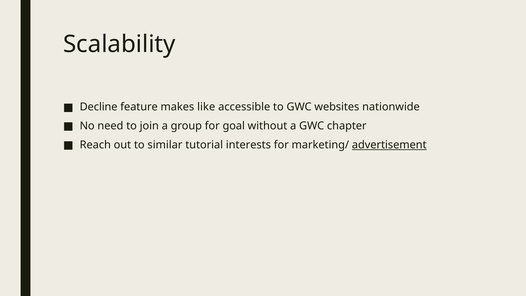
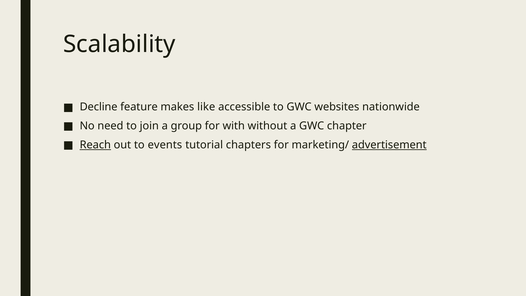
goal: goal -> with (234, 126)
Reach underline: none -> present (95, 145)
similar: similar -> events (165, 145)
interests: interests -> chapters (248, 145)
